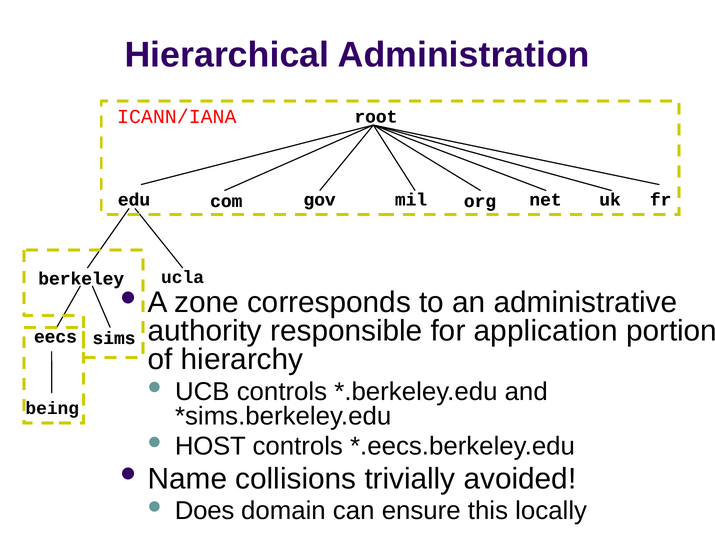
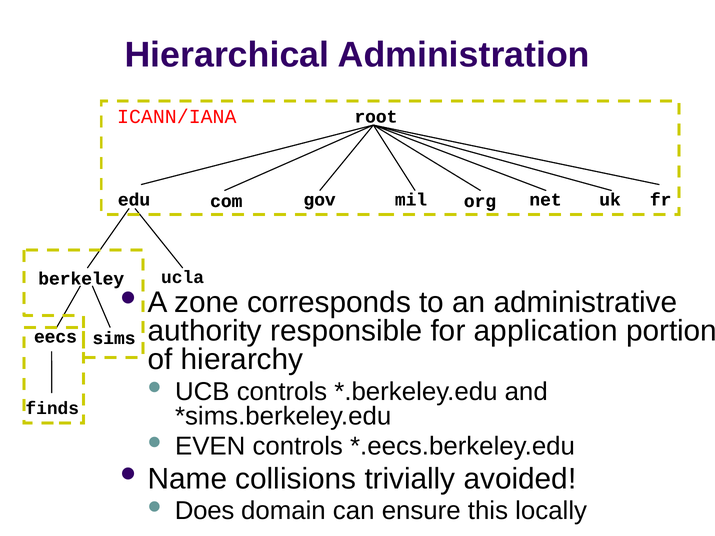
being: being -> finds (52, 409)
HOST: HOST -> EVEN (210, 447)
